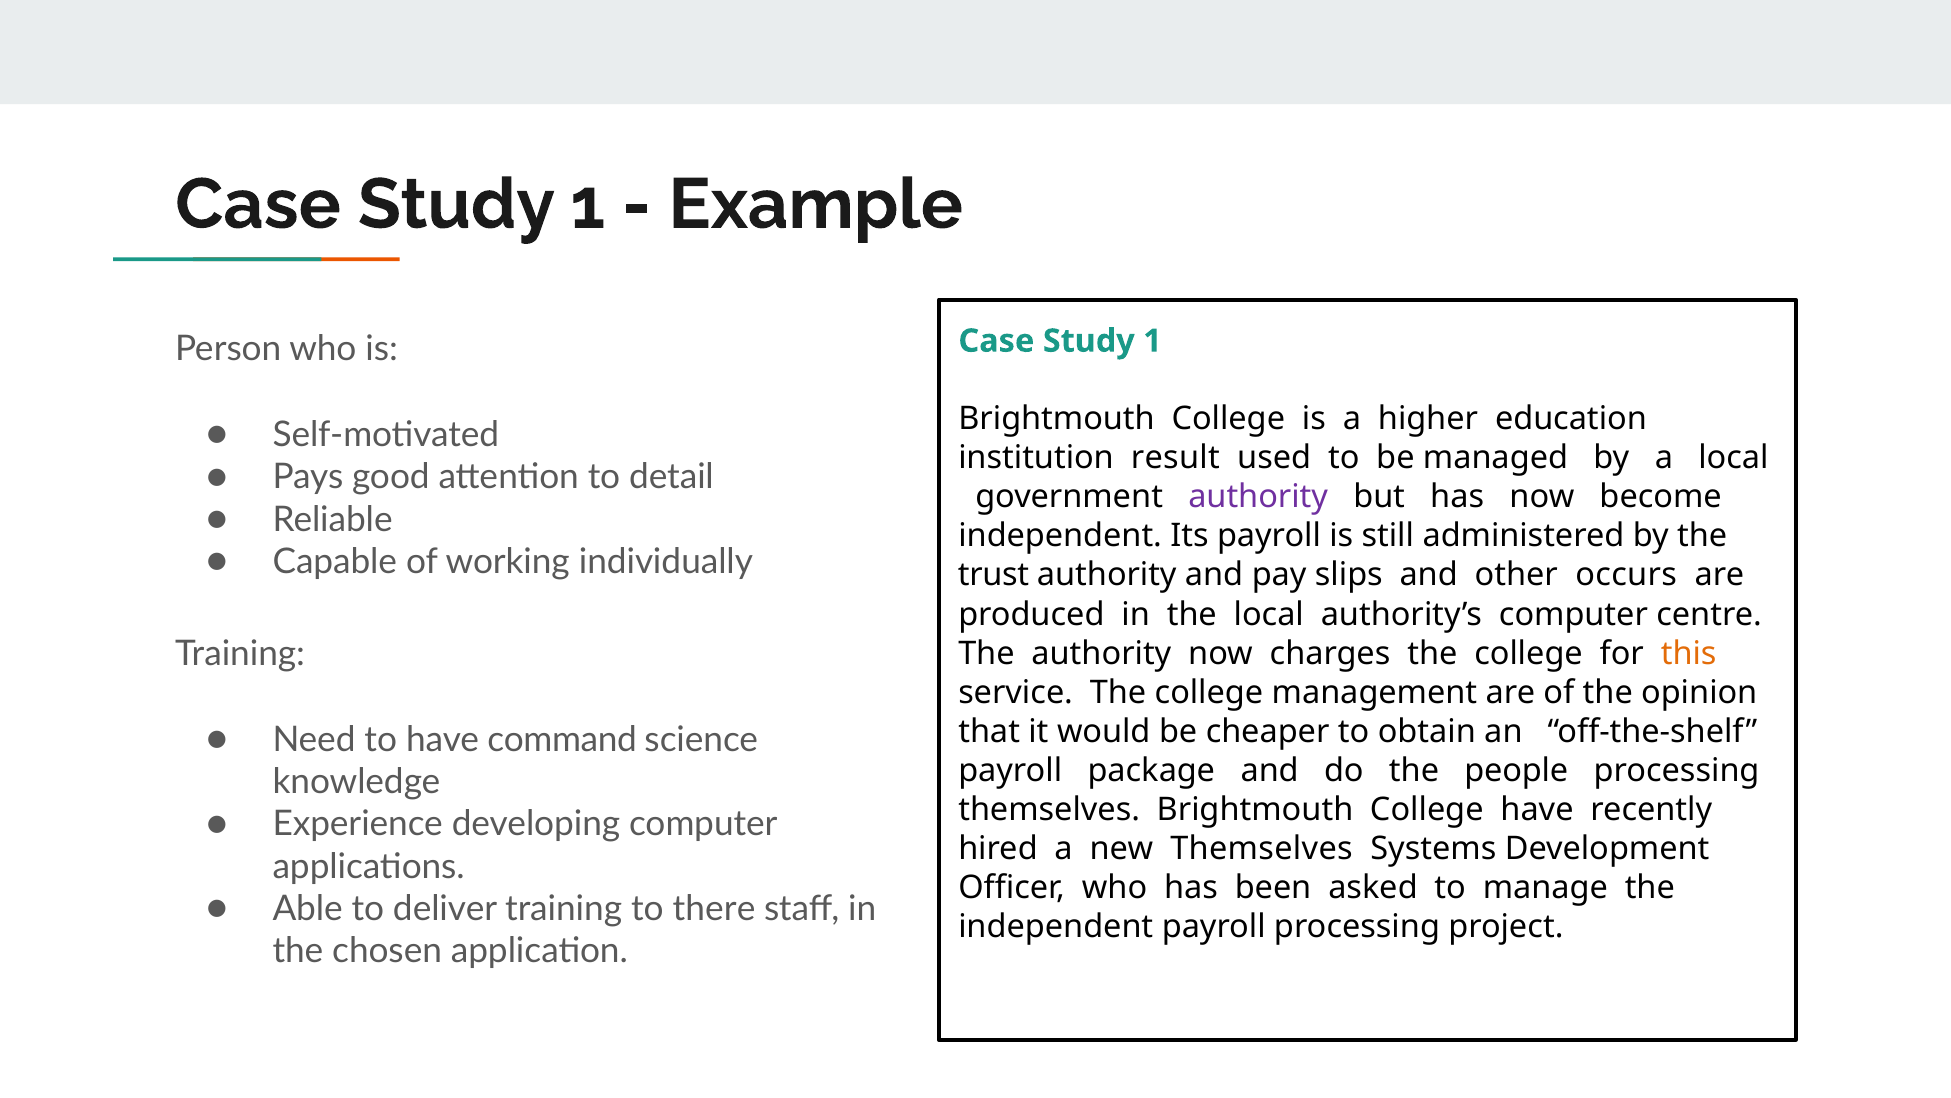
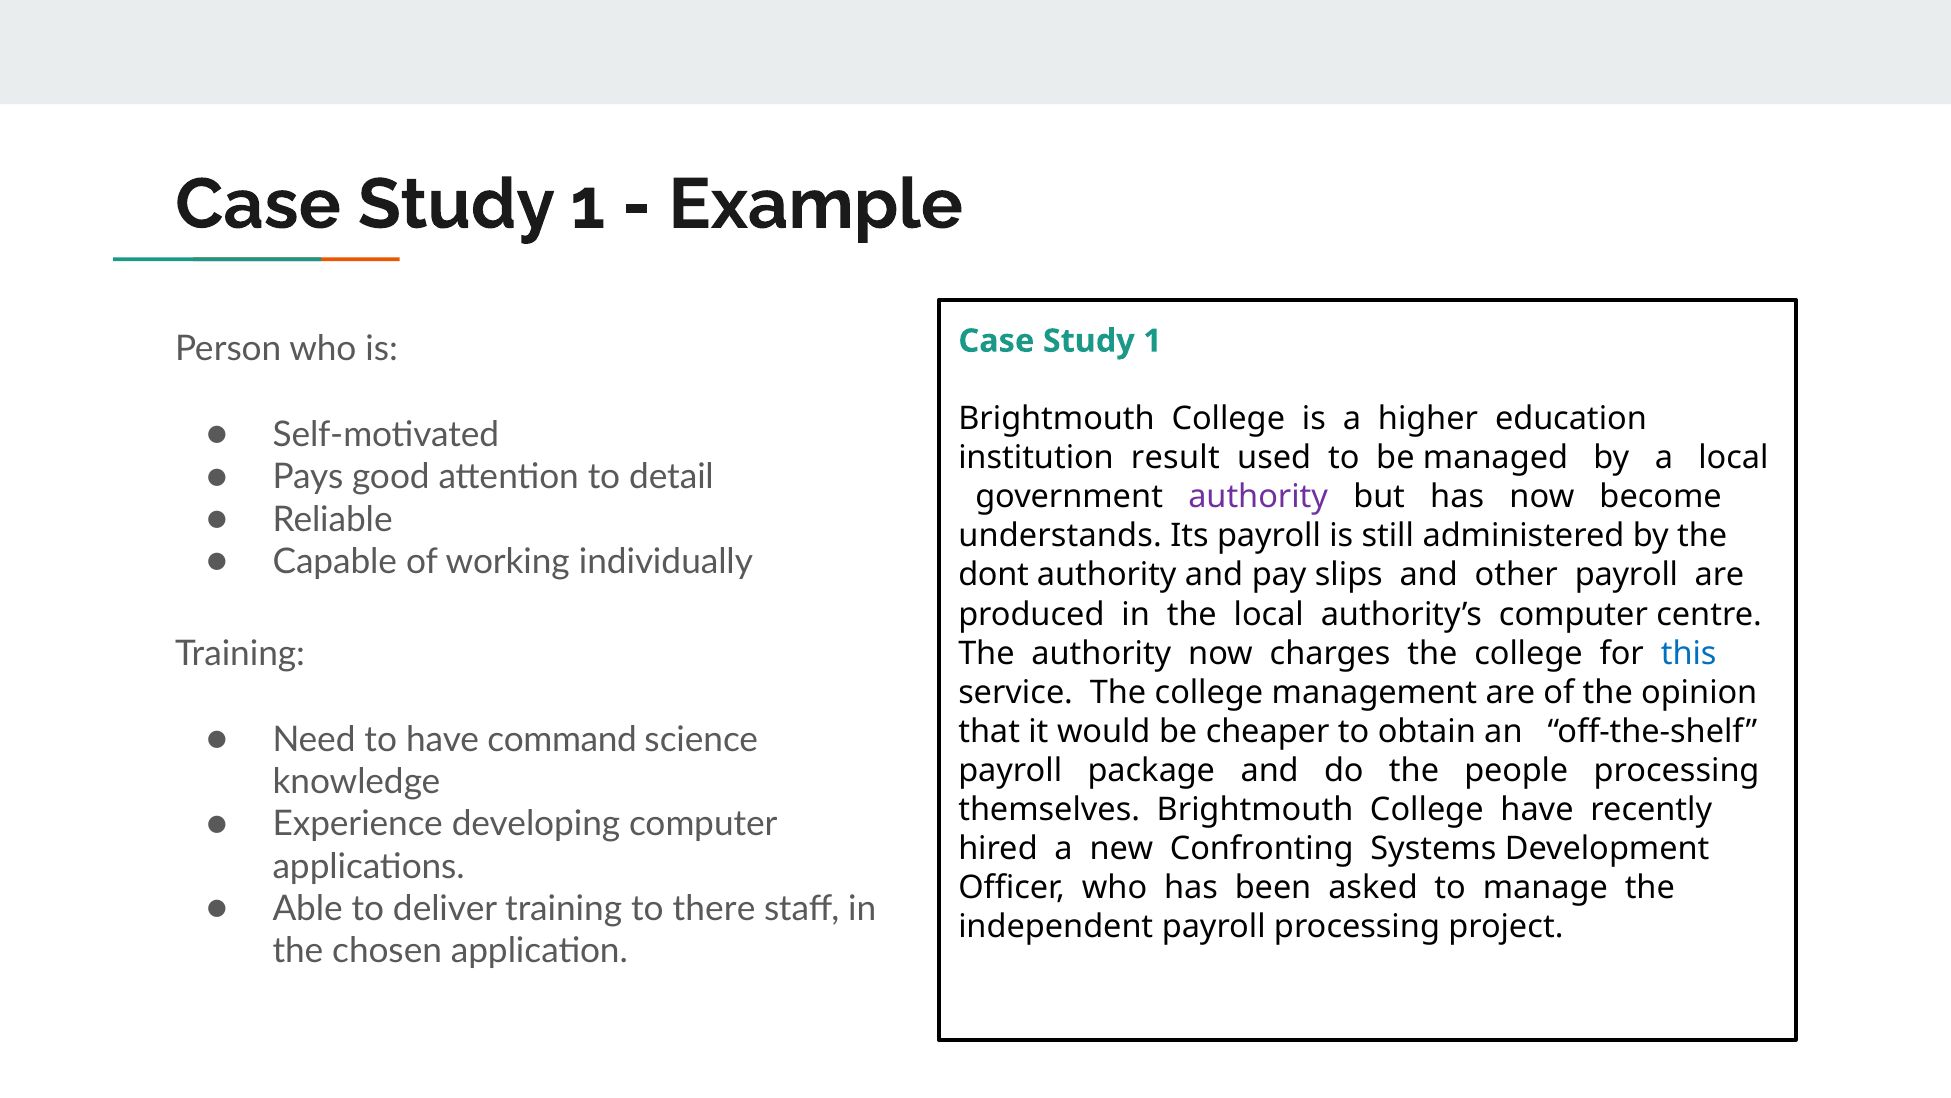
independent: independent -> understands (1060, 536)
trust: trust -> dont (994, 575)
other occurs: occurs -> payroll (1626, 575)
this colour: orange -> blue (1689, 653)
new Themselves: Themselves -> Confronting (1262, 848)
